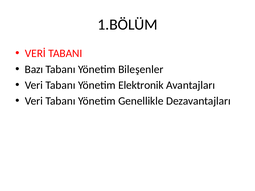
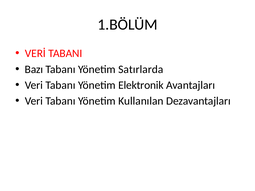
Bileşenler: Bileşenler -> Satırlarda (141, 69)
Genellikle: Genellikle -> Kullanılan (141, 101)
